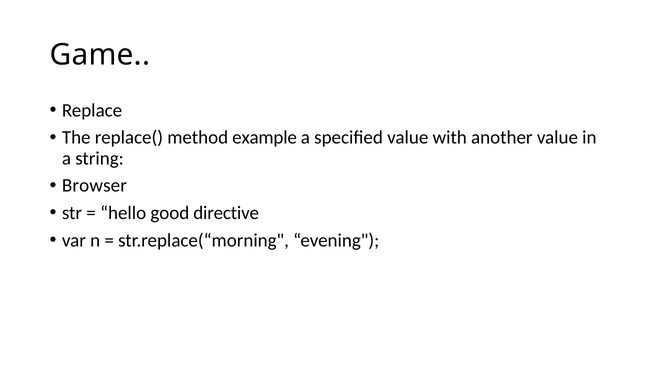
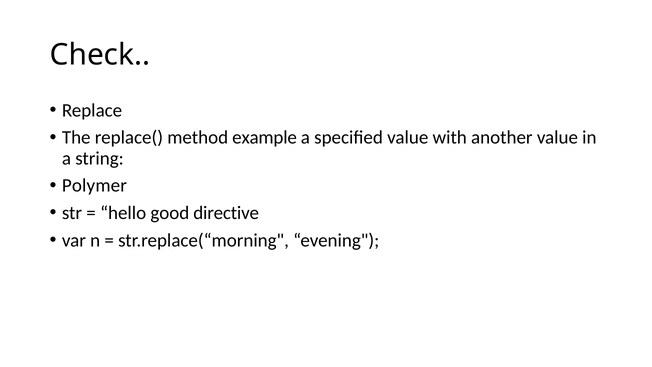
Game: Game -> Check (100, 55)
Browser: Browser -> Polymer (94, 185)
